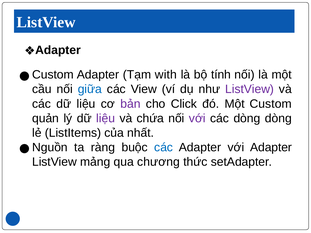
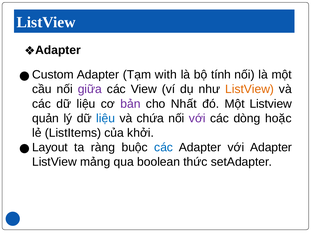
giữa colour: blue -> purple (90, 89)
ListView colour: purple -> orange (250, 89)
Click: Click -> Nhất (184, 104)
Một Custom: Custom -> Listview (271, 104)
liệu colour: purple -> blue (106, 118)
dòng dòng: dòng -> hoặc (278, 118)
nhất: nhất -> khởi (141, 133)
Nguồn: Nguồn -> Layout (50, 147)
chương: chương -> boolean (159, 162)
